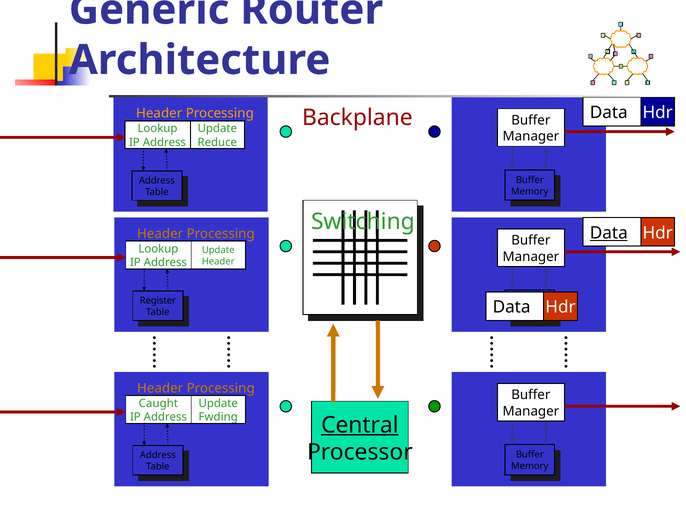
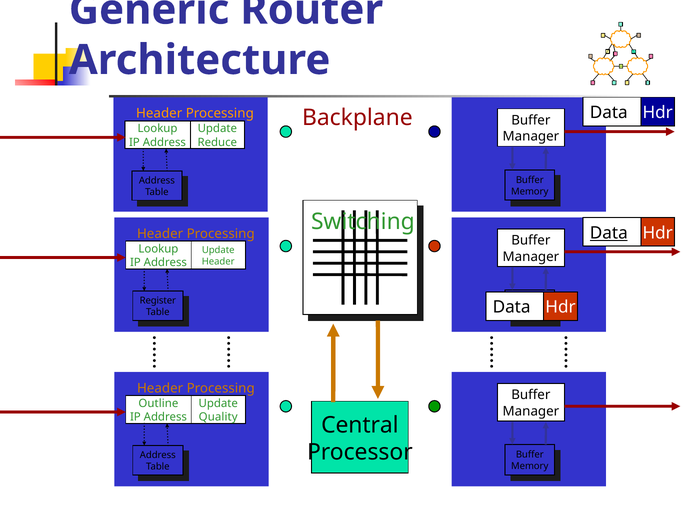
Caught: Caught -> Outline (158, 403)
Fwding: Fwding -> Quality (218, 417)
Central underline: present -> none (360, 425)
